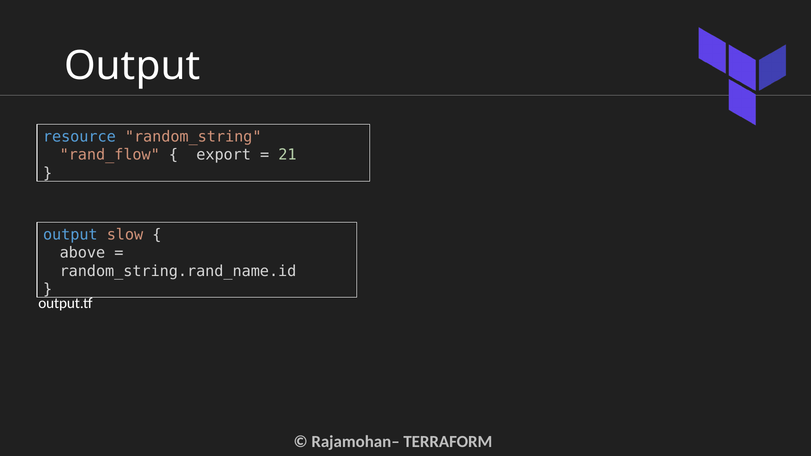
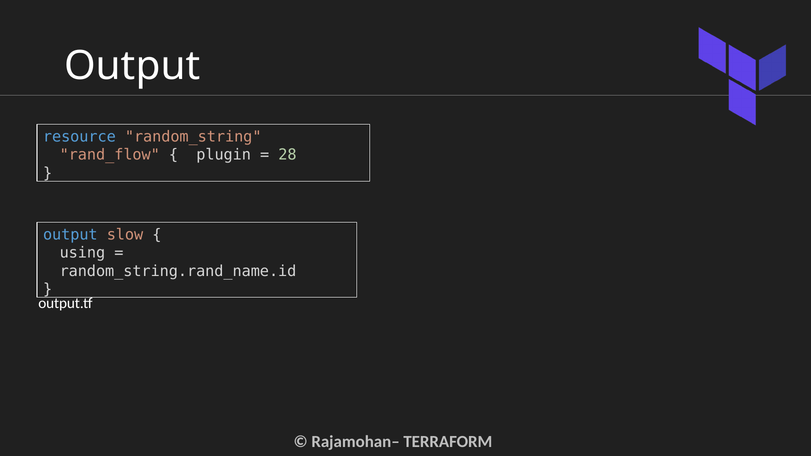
export: export -> plugin (224, 155)
21: 21 -> 28 (287, 155)
above: above -> using (82, 253)
